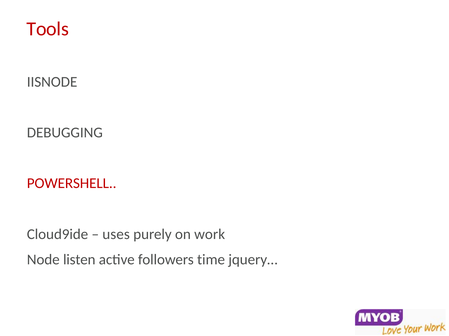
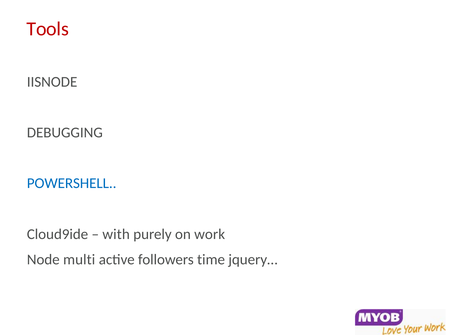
POWERSHELL colour: red -> blue (72, 184)
uses: uses -> with (116, 235)
listen: listen -> multi (79, 260)
